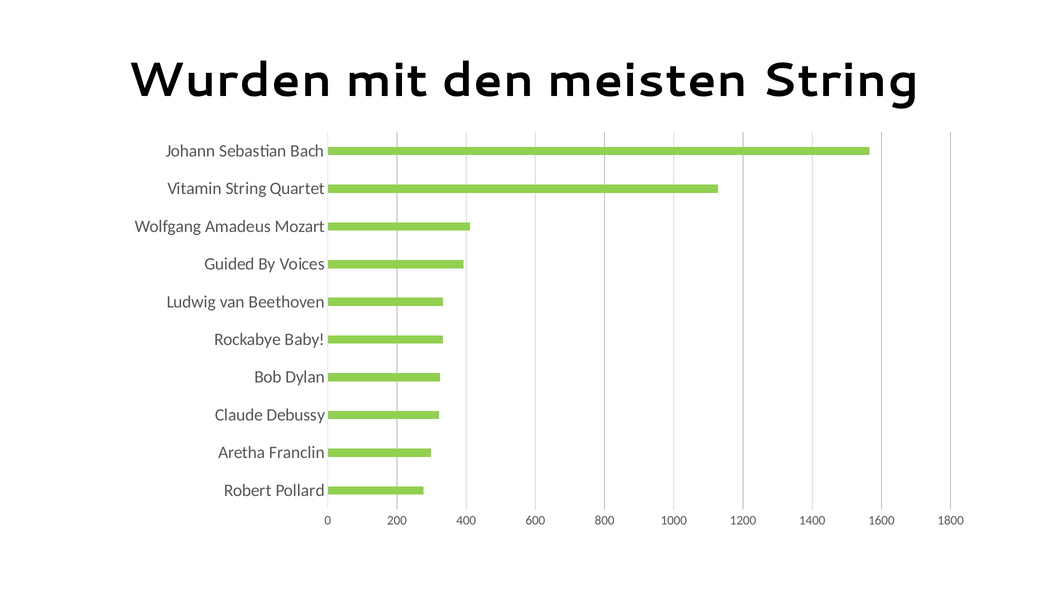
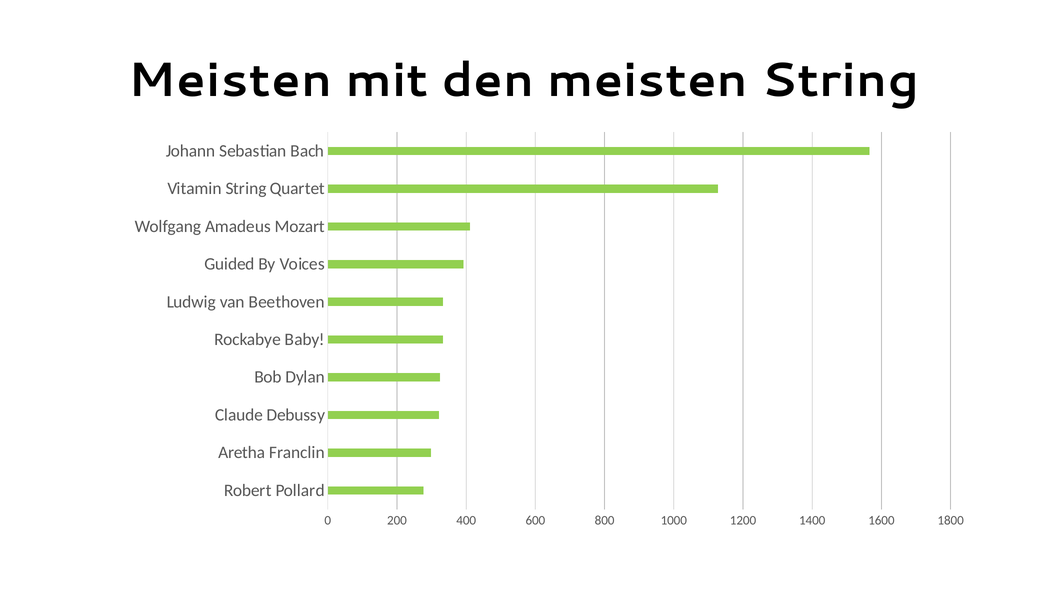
Wurden: Wurden -> Meisten (230, 80)
